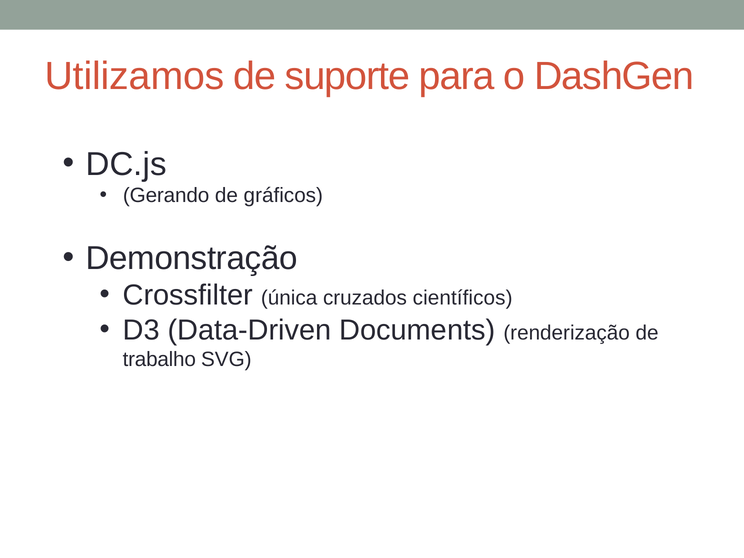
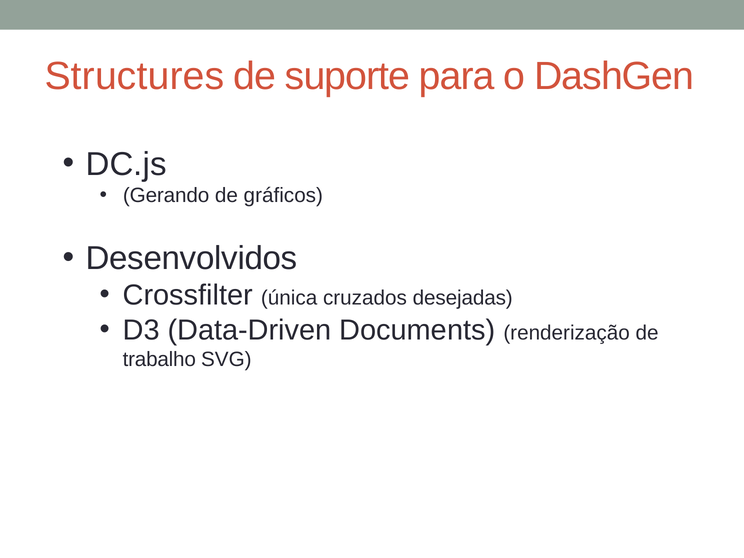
Utilizamos: Utilizamos -> Structures (135, 76)
Demonstração: Demonstração -> Desenvolvidos (192, 258)
científicos: científicos -> desejadas (463, 298)
